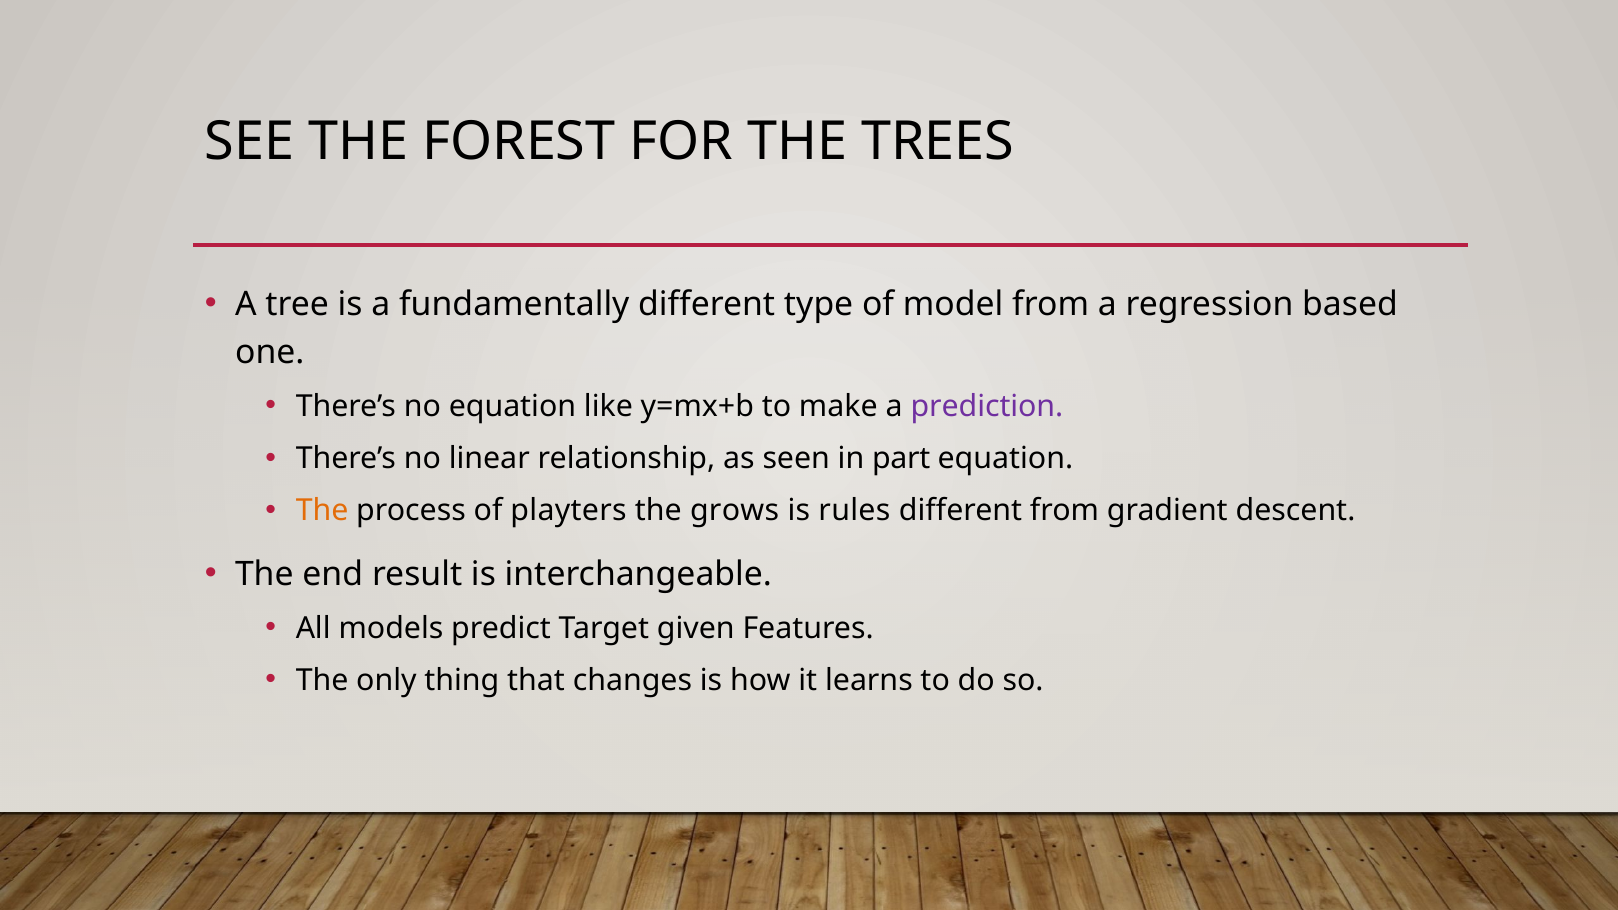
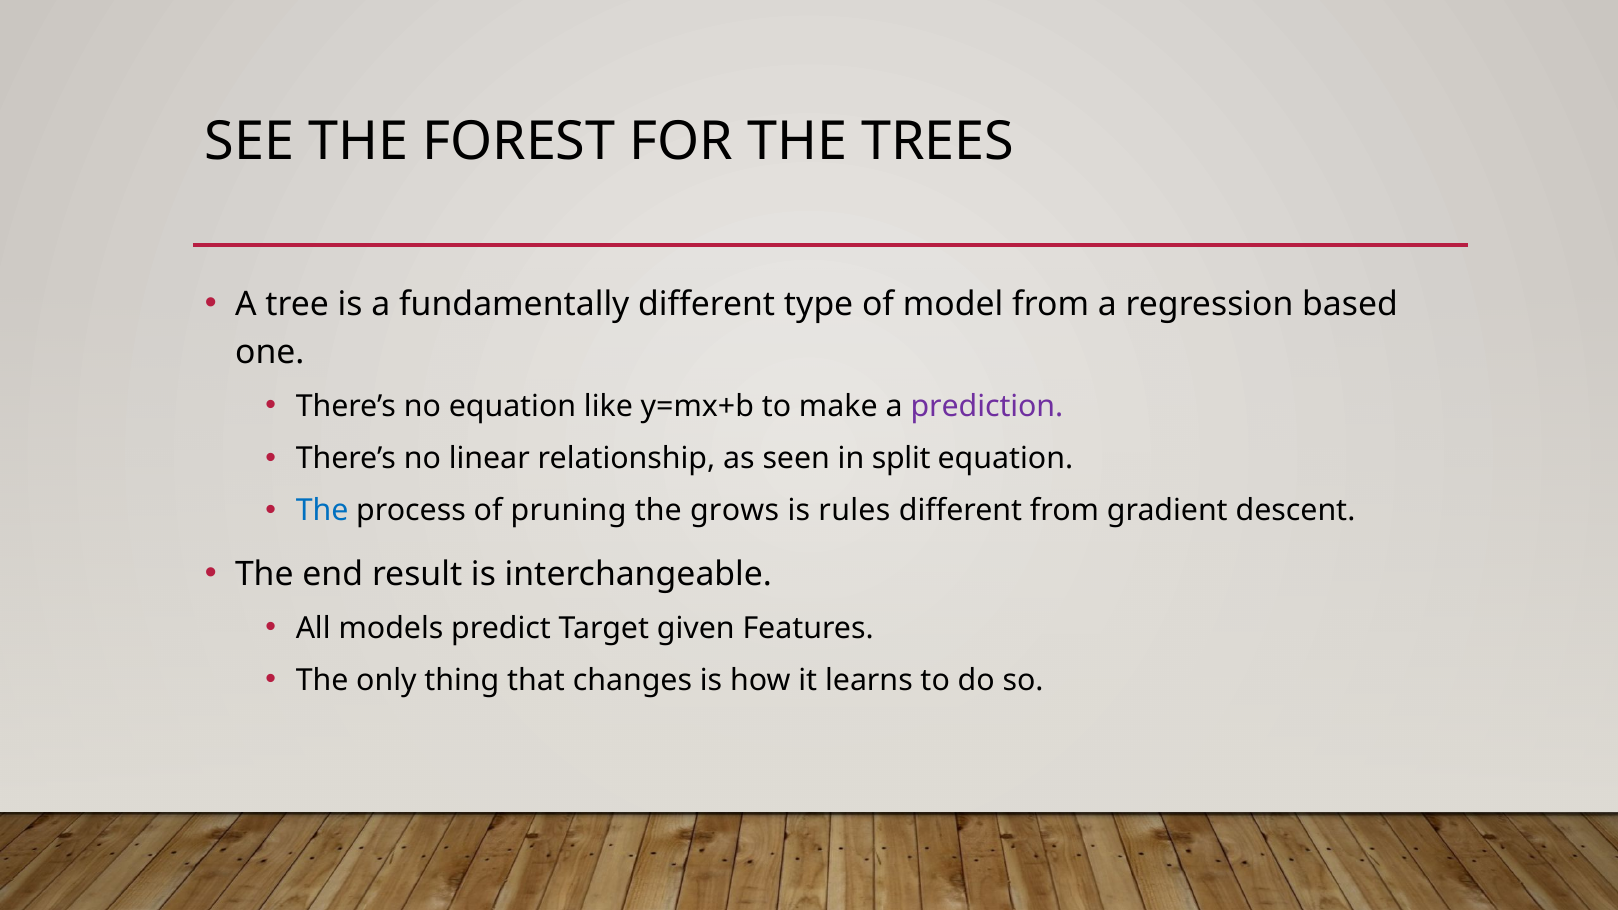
part: part -> split (901, 459)
The colour: orange -> blue (322, 511)
playters: playters -> pruning (569, 511)
